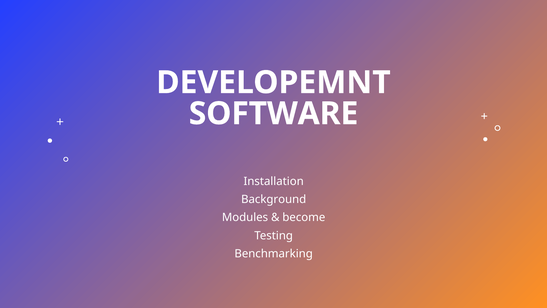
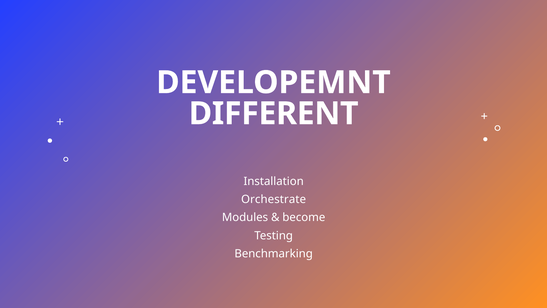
SOFTWARE: SOFTWARE -> DIFFERENT (274, 114)
Background: Background -> Orchestrate (274, 199)
